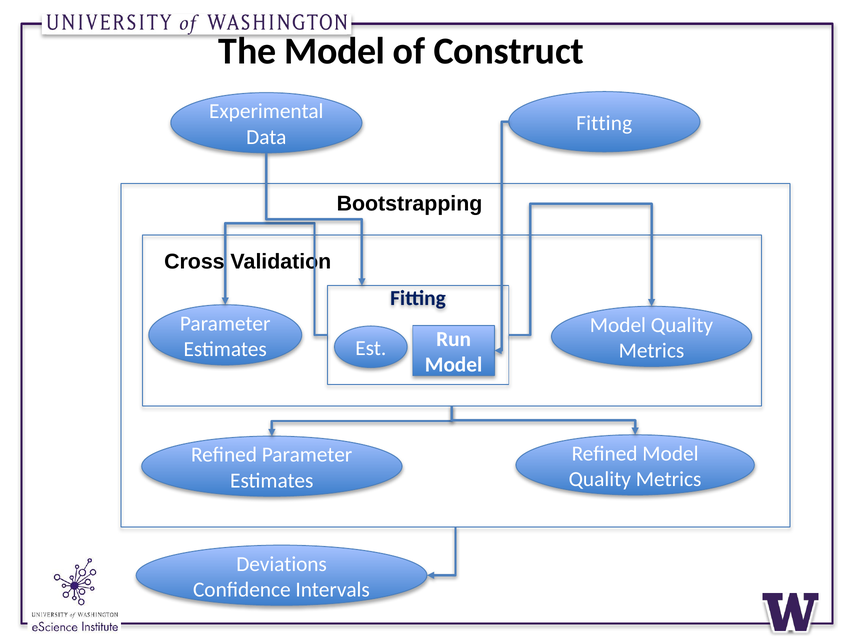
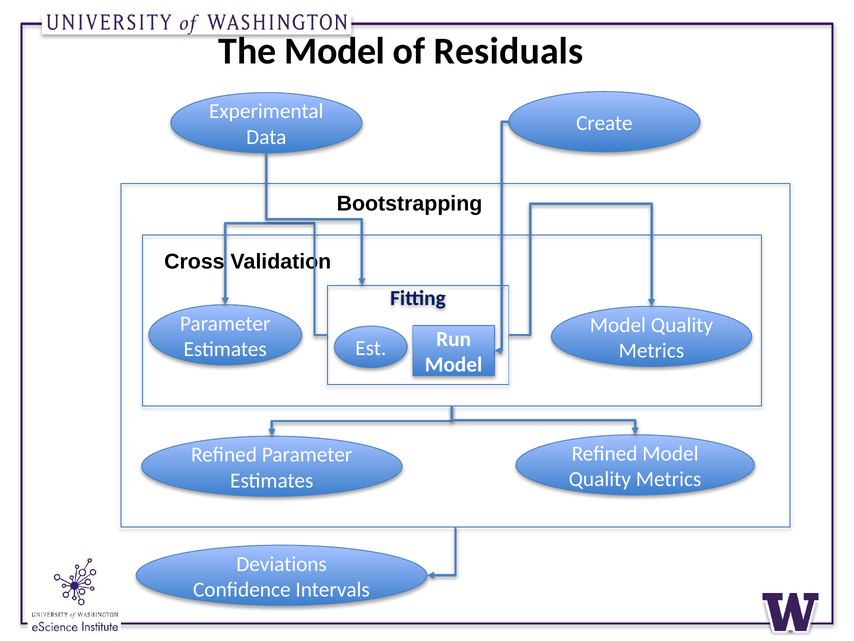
Construct: Construct -> Residuals (509, 51)
Fitting: Fitting -> Create (604, 123)
